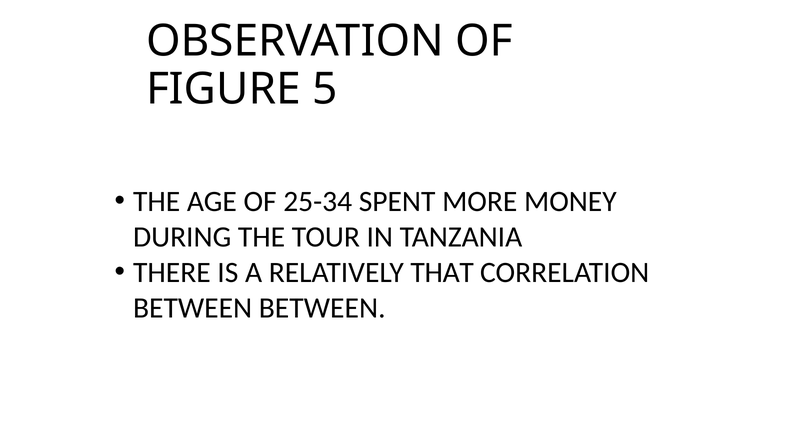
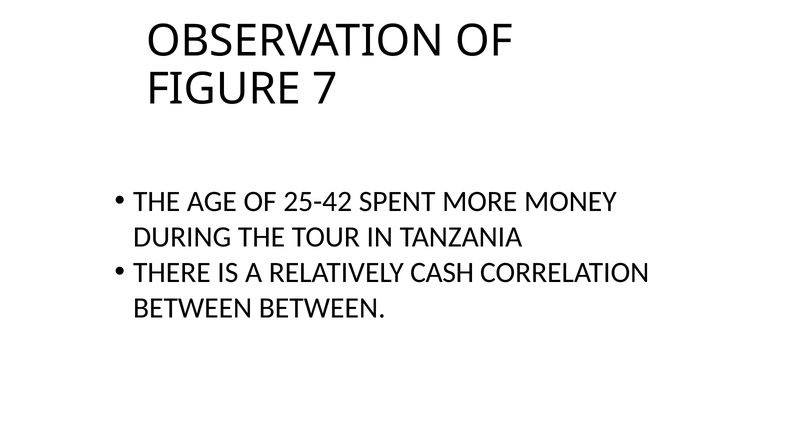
5: 5 -> 7 (325, 89)
25-34: 25-34 -> 25-42 (318, 202)
THAT: THAT -> CASH (442, 273)
